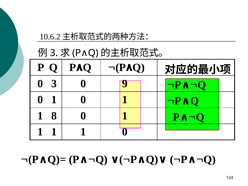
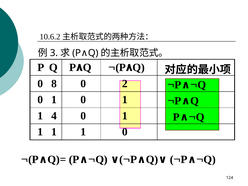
0 3: 3 -> 8 (54, 84)
9: 9 -> 2 (125, 84)
8: 8 -> 4 (54, 116)
